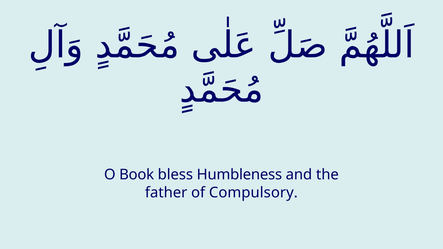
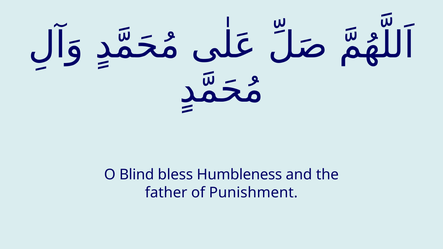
Book: Book -> Blind (137, 175)
Compulsory: Compulsory -> Punishment (253, 193)
